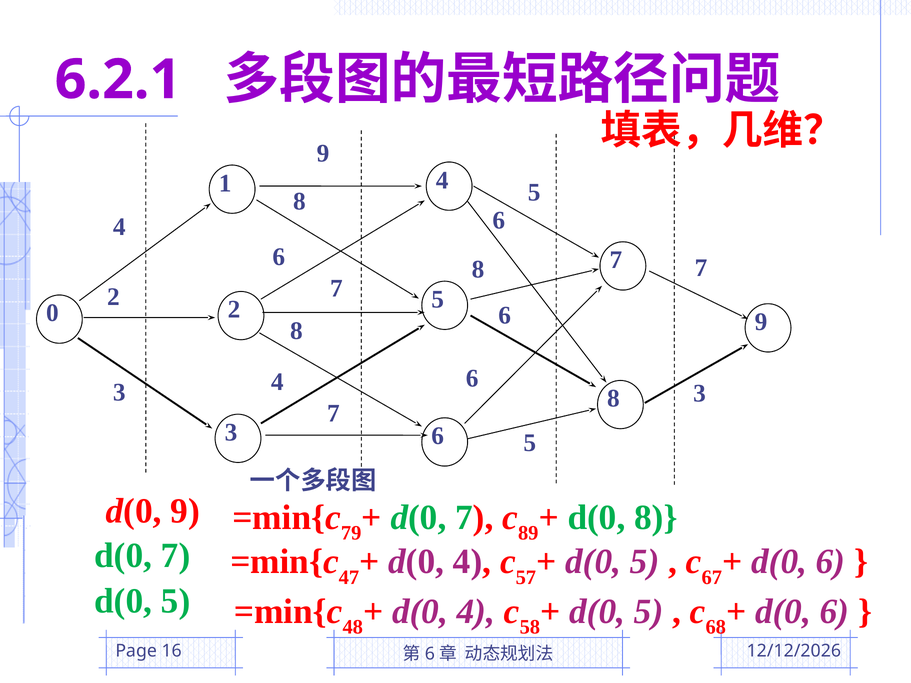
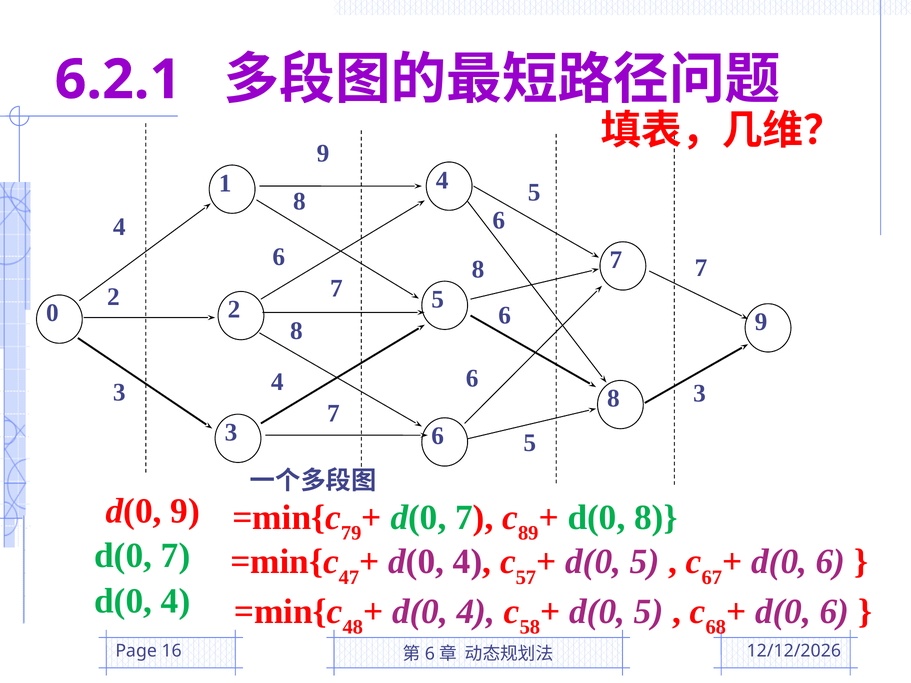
5: 5 -> 4 (176, 601)
